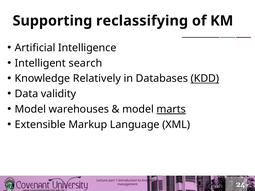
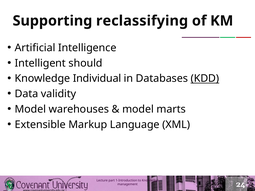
search: search -> should (86, 63)
Relatively: Relatively -> Individual (97, 79)
marts underline: present -> none (171, 109)
